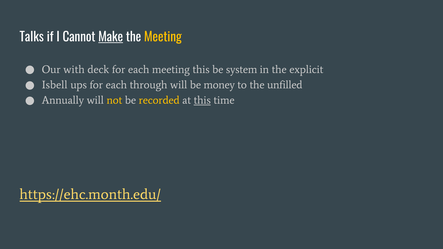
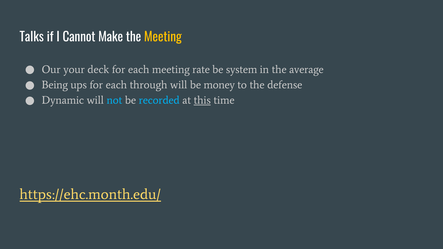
Make underline: present -> none (111, 37)
with: with -> your (74, 69)
meeting this: this -> rate (201, 69)
explicit: explicit -> average (306, 69)
Isbell: Isbell -> Being (55, 85)
unfilled: unfilled -> defense (285, 85)
Annually: Annually -> Dynamic (63, 100)
not colour: yellow -> light blue (114, 100)
recorded colour: yellow -> light blue (159, 100)
